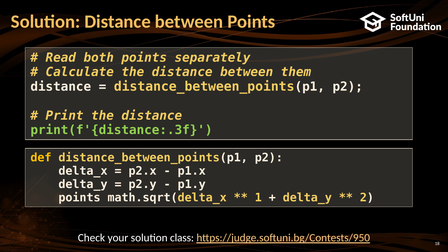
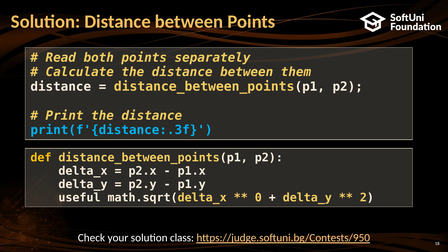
print(f'{distance:.3f colour: light green -> light blue (121, 130)
points: points -> useful (79, 198)
1: 1 -> 0 (258, 198)
